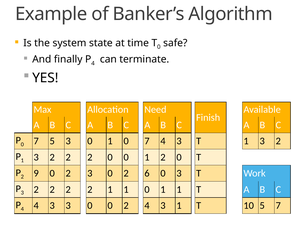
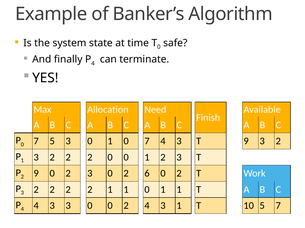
T 1: 1 -> 9 (246, 142)
1 2 0: 0 -> 3 (179, 158)
6 0 3: 3 -> 2 (179, 174)
